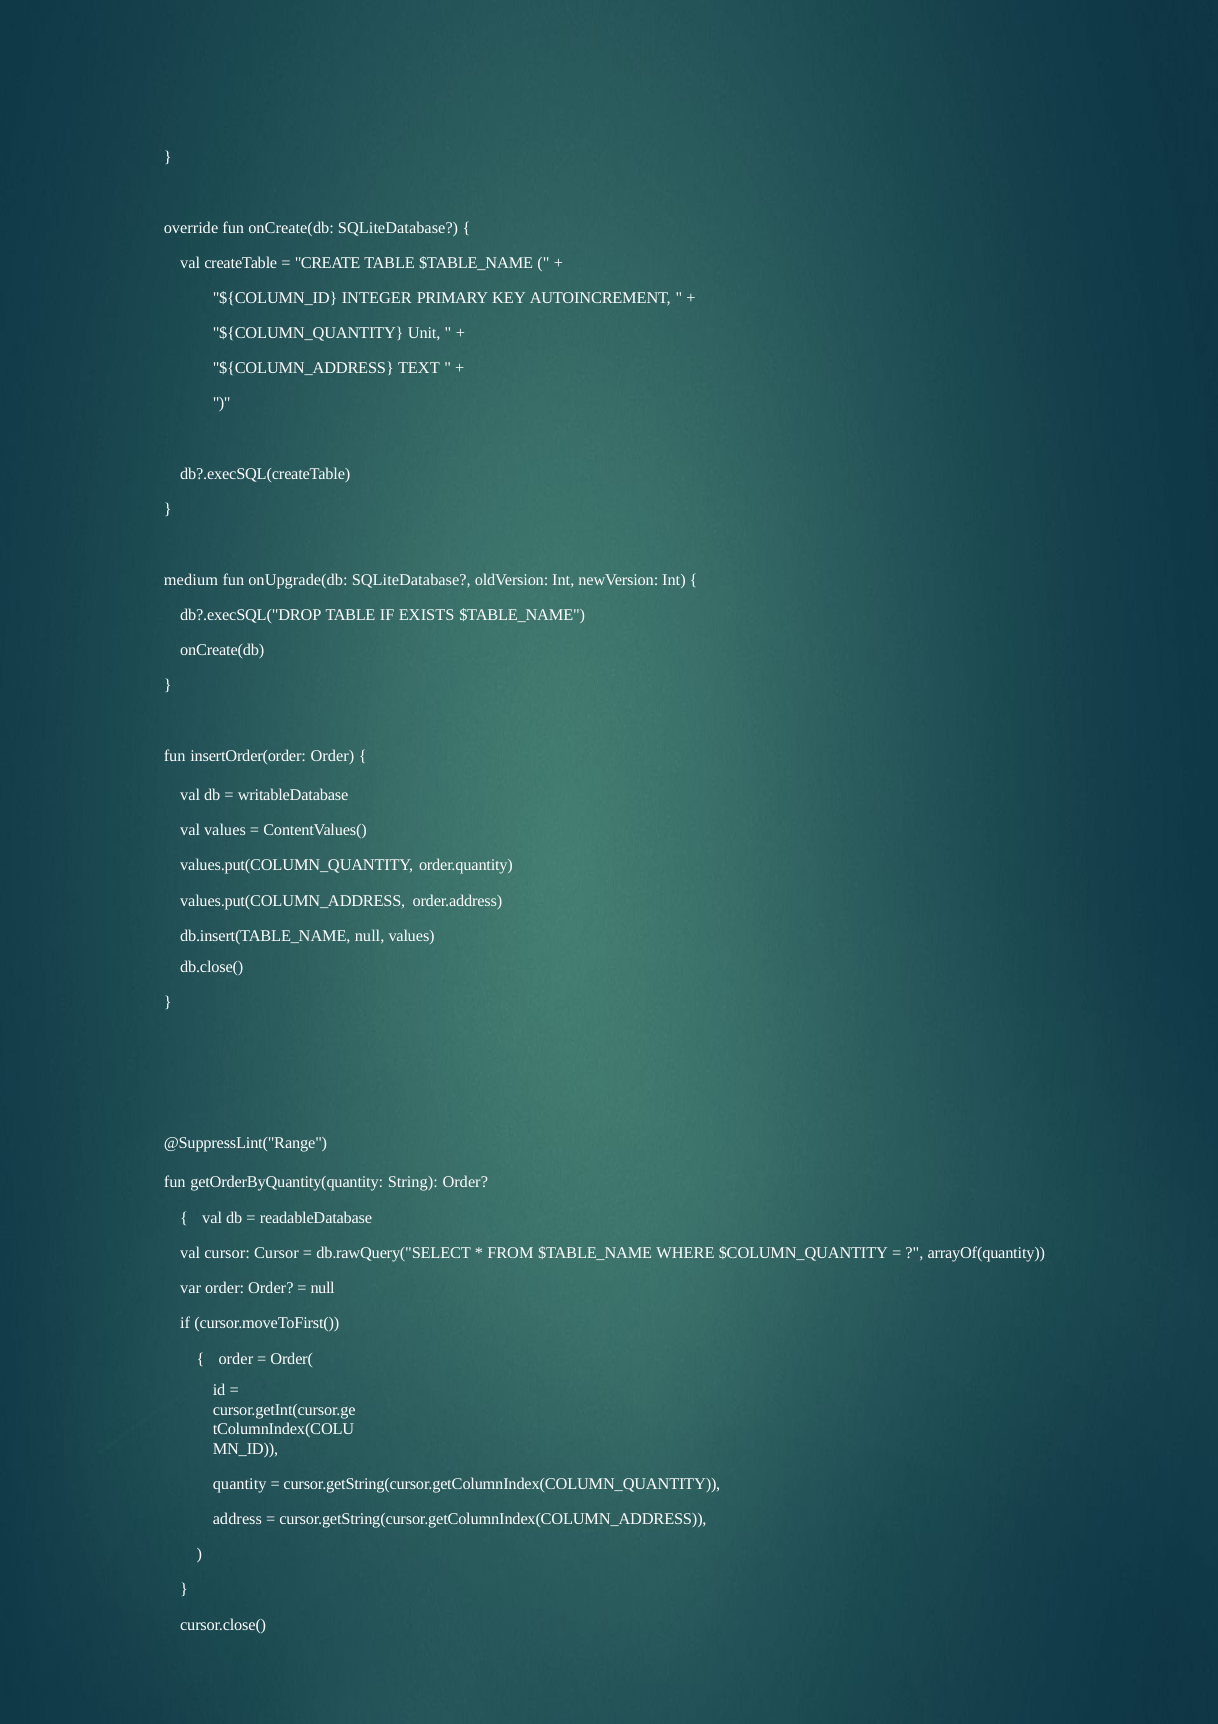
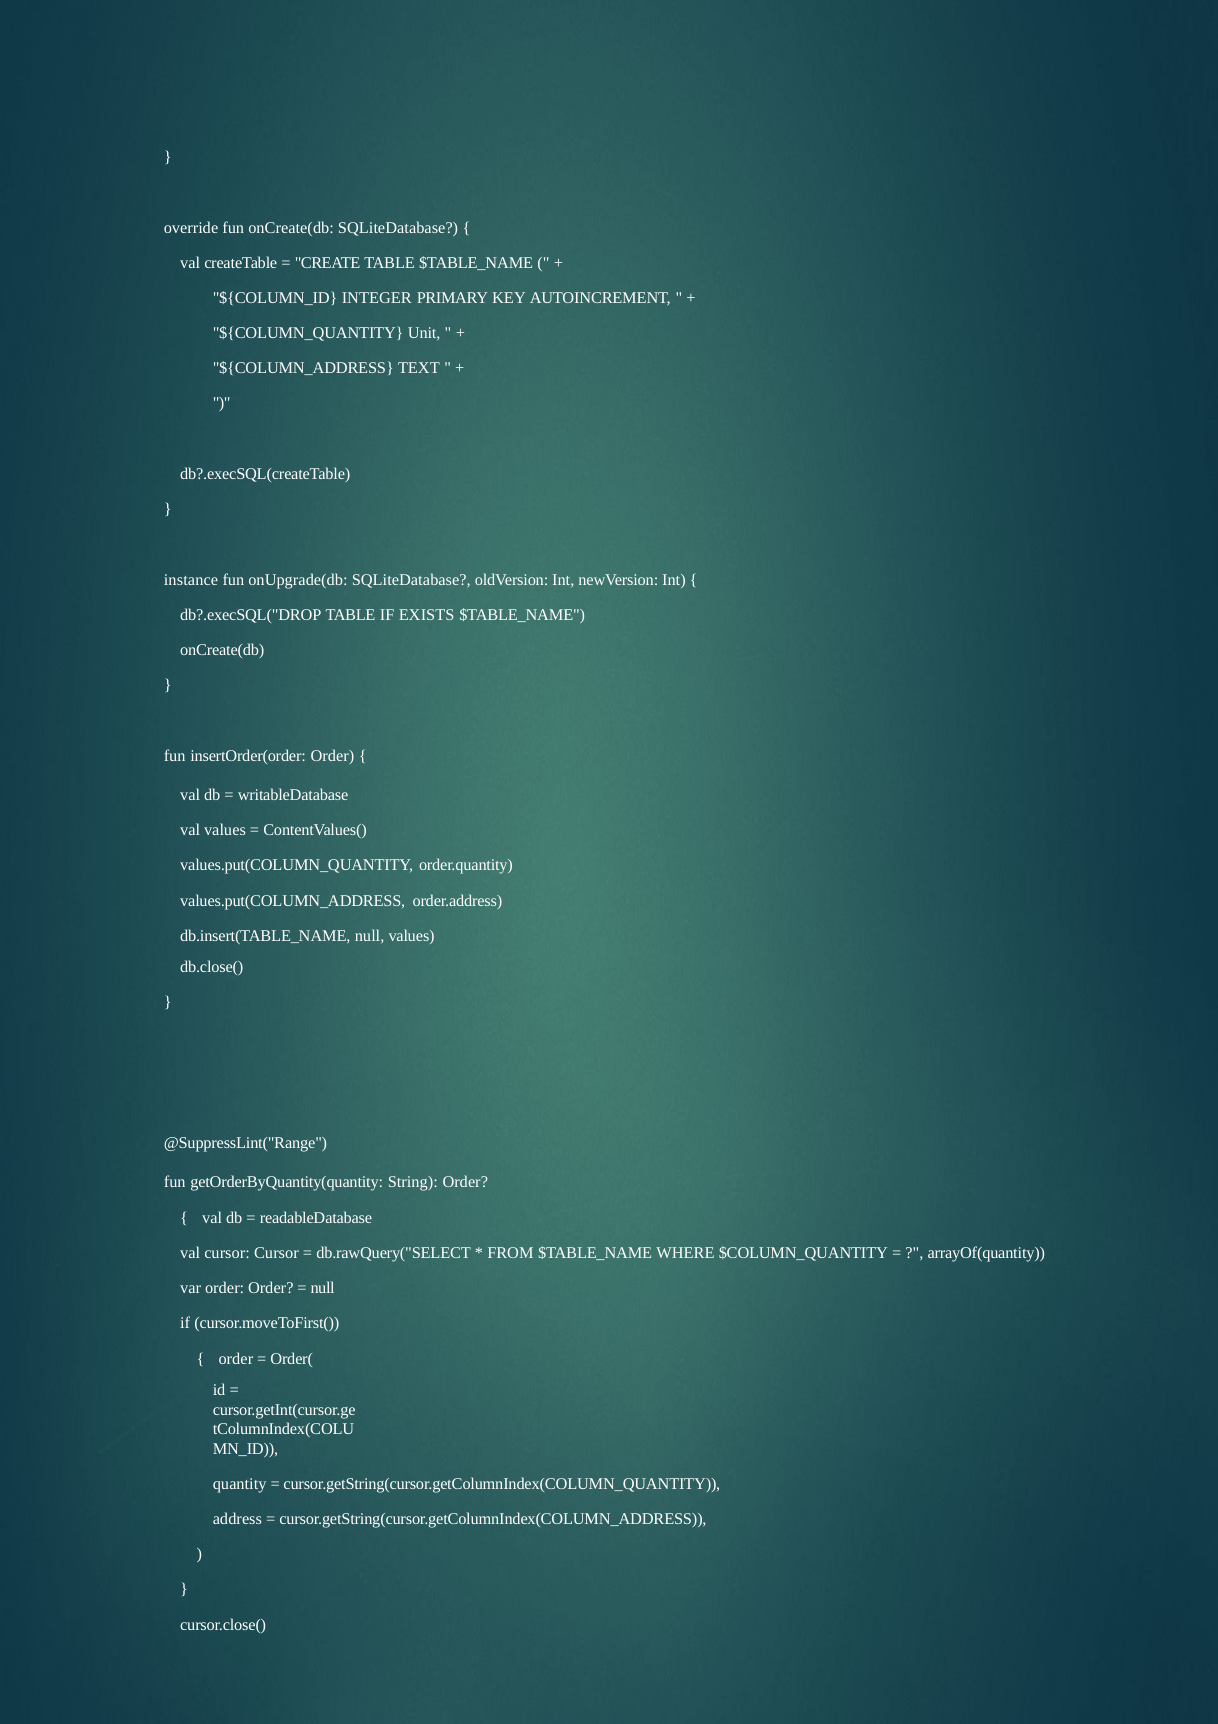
medium: medium -> instance (191, 580)
